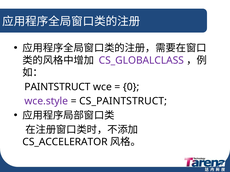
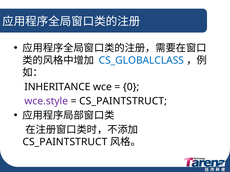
CS_GLOBALCLASS colour: purple -> blue (141, 61)
PAINTSTRUCT: PAINTSTRUCT -> INHERITANCE (57, 87)
CS_ACCELERATOR: CS_ACCELERATOR -> CS_PAINTSTRUCT (65, 142)
